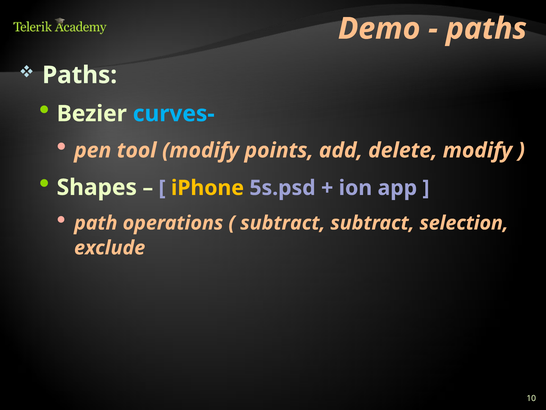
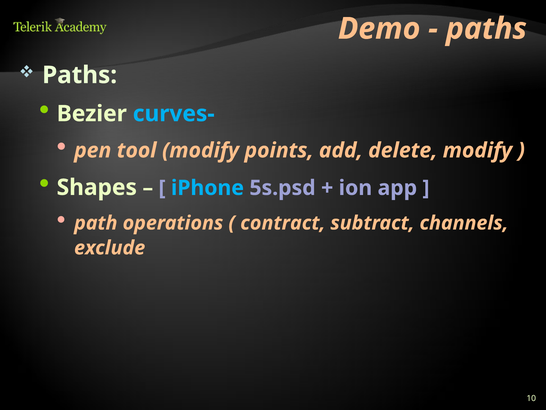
iPhone colour: yellow -> light blue (207, 188)
subtract: subtract -> contract (283, 223)
selection: selection -> channels (464, 223)
